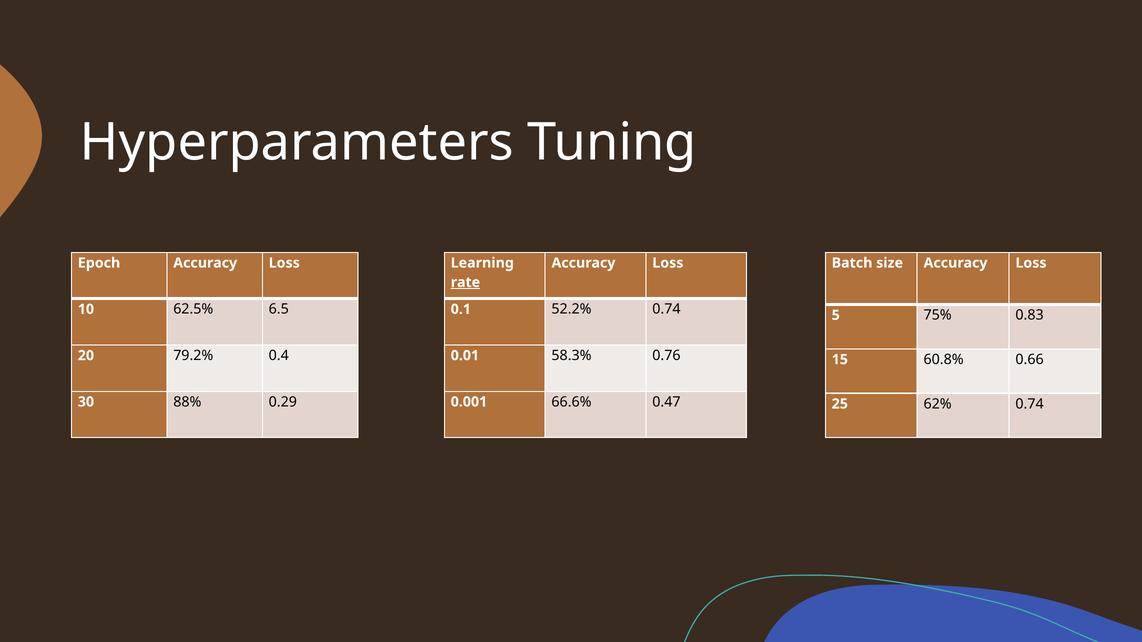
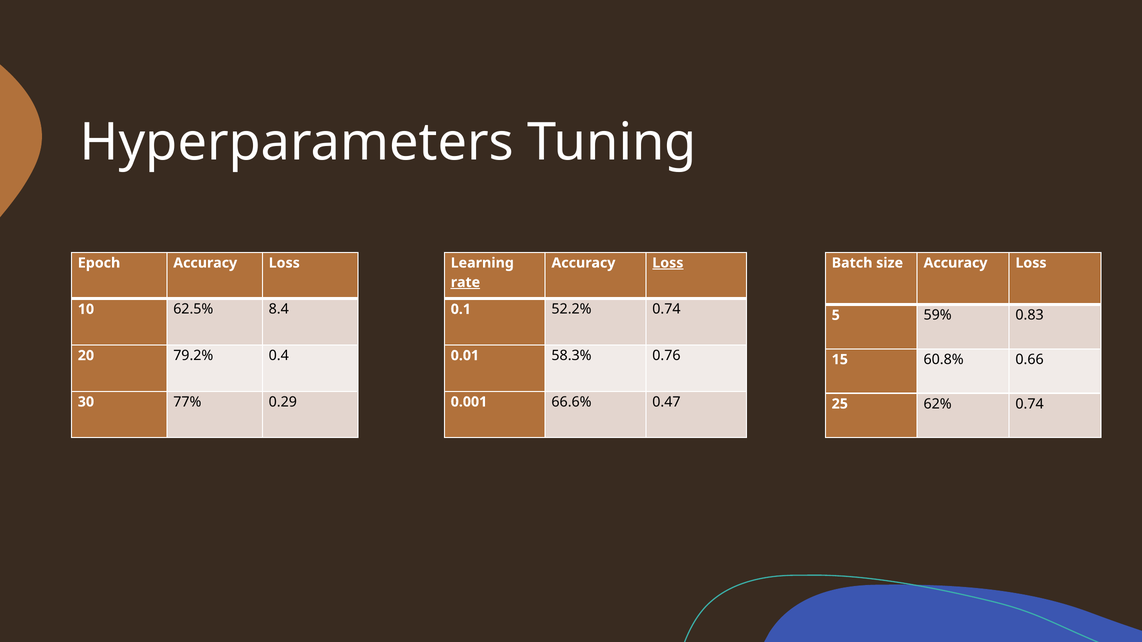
Loss underline: none -> present (668, 263)
6.5: 6.5 -> 8.4 (279, 309)
75%: 75% -> 59% (938, 315)
88%: 88% -> 77% (187, 402)
